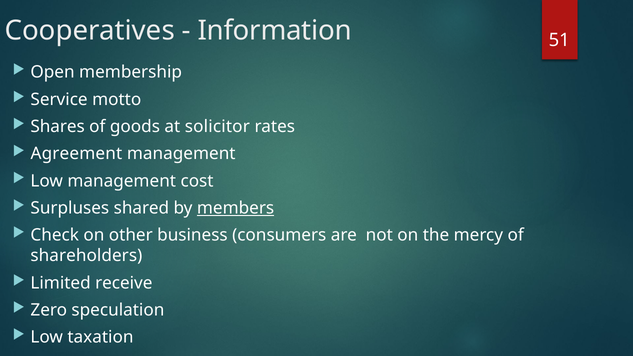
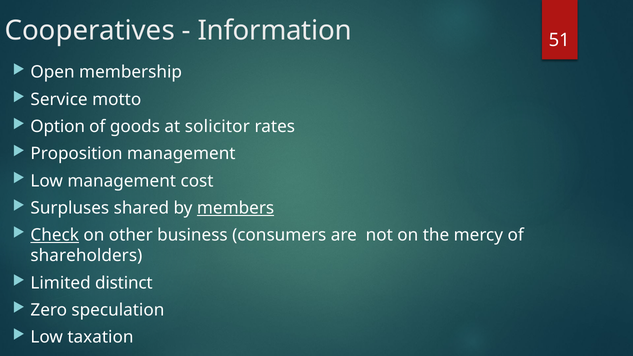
Shares: Shares -> Option (58, 127)
Agreement: Agreement -> Proposition (77, 154)
Check underline: none -> present (55, 235)
receive: receive -> distinct (124, 283)
